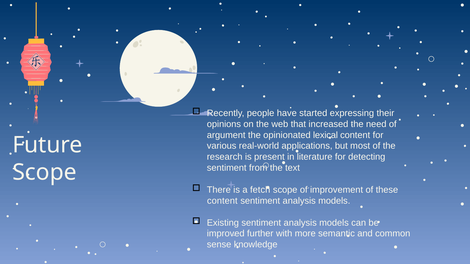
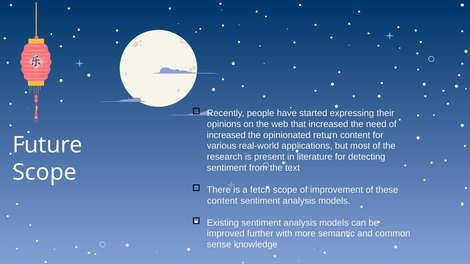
argument: argument -> increased (226, 135)
lexical: lexical -> return (325, 135)
